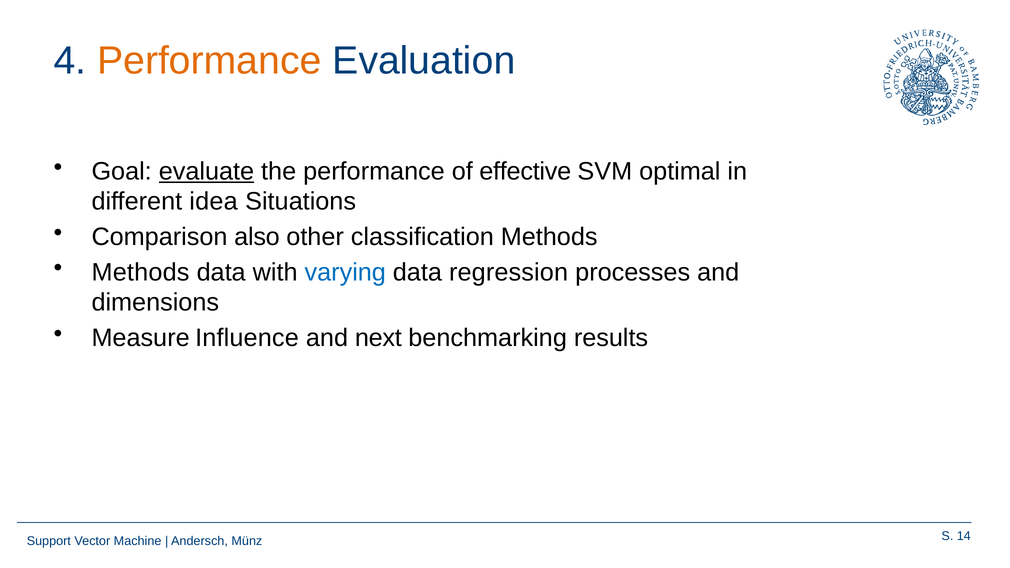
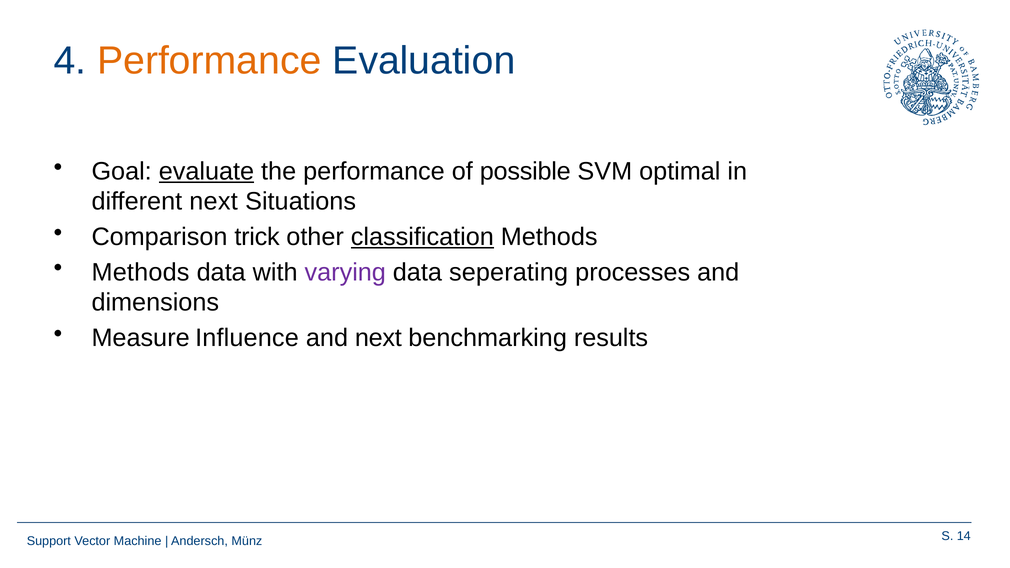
effective: effective -> possible (525, 171)
different idea: idea -> next (214, 202)
also: also -> trick (257, 237)
classification underline: none -> present (422, 237)
varying colour: blue -> purple (345, 272)
regression: regression -> seperating (509, 272)
